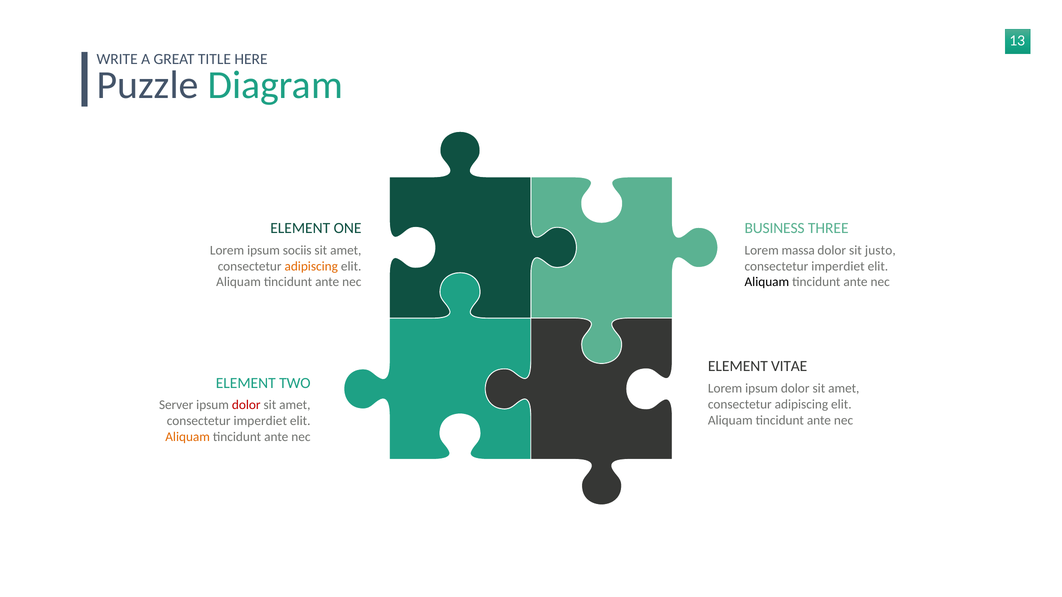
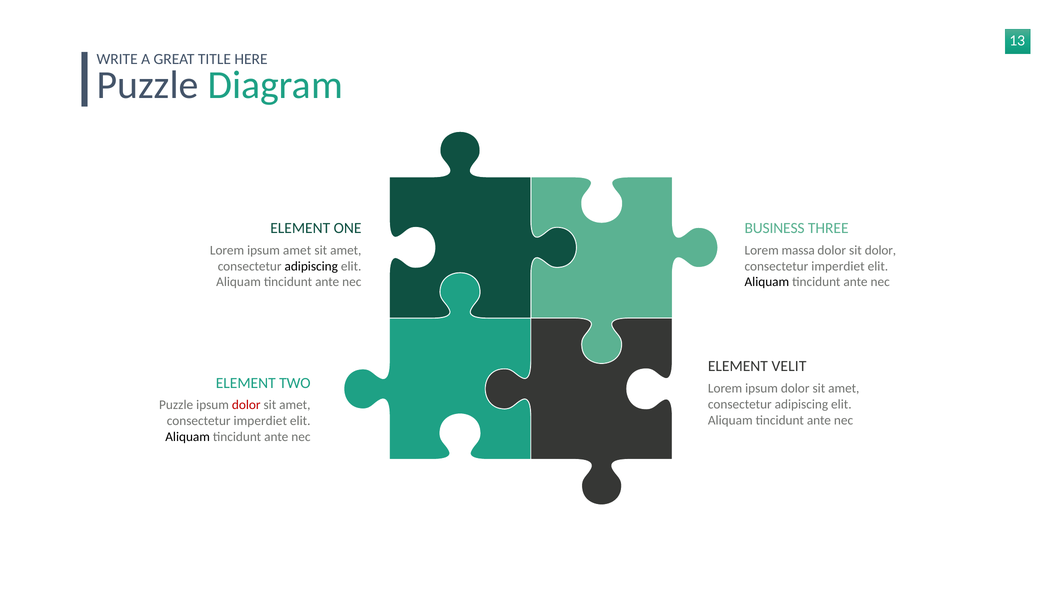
ipsum sociis: sociis -> amet (297, 250)
sit justo: justo -> dolor (880, 250)
adipiscing colour: orange -> black (311, 266)
VITAE: VITAE -> VELIT (789, 367)
Server: Server -> Puzzle (176, 405)
Aliquam colour: orange -> black (188, 437)
